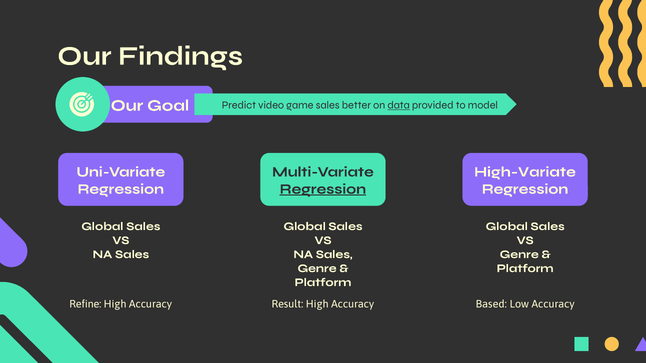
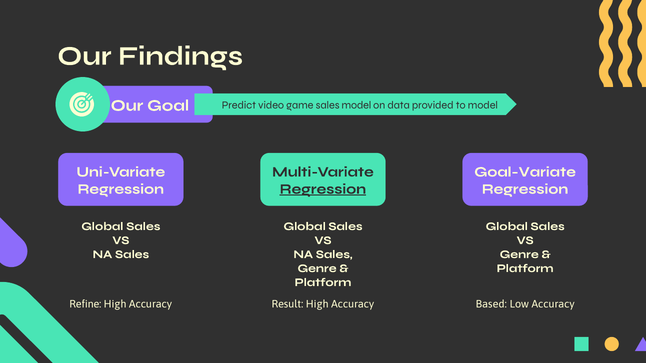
sales better: better -> model (356, 105)
data underline: present -> none (399, 105)
High-Variate: High-Variate -> Goal-Variate (525, 172)
